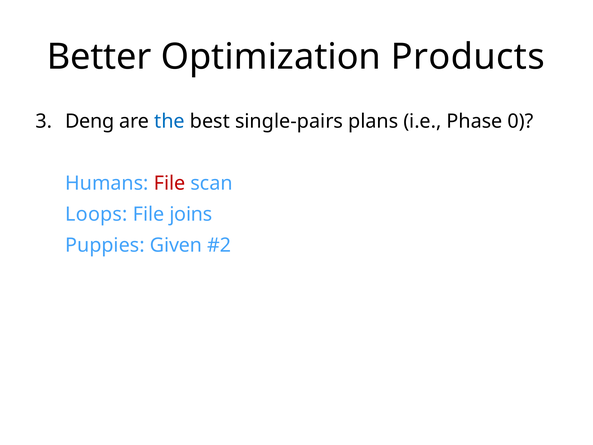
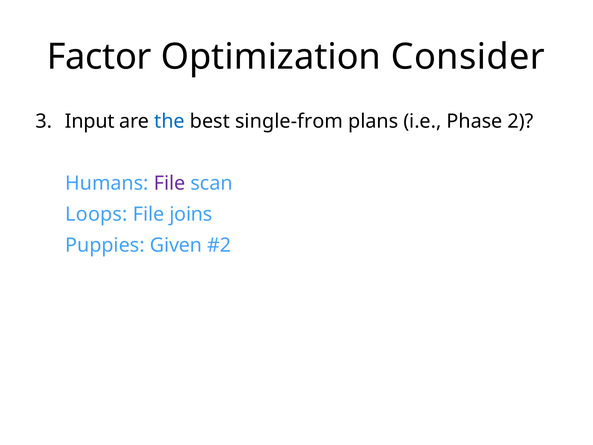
Better: Better -> Factor (99, 57)
Products: Products -> Consider (468, 57)
Deng: Deng -> Input (90, 121)
single-pairs: single-pairs -> single-from (289, 121)
0: 0 -> 2 (520, 121)
File colour: red -> purple (170, 183)
